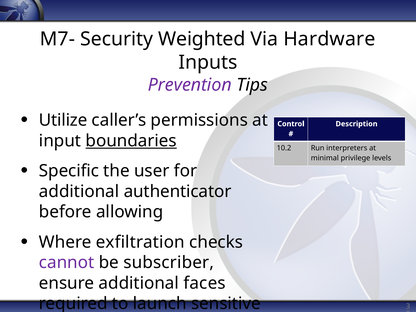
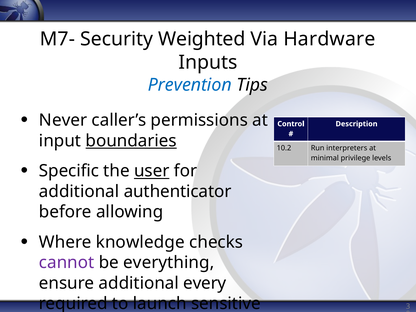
Prevention colour: purple -> blue (190, 85)
Utilize: Utilize -> Never (63, 120)
user underline: none -> present (152, 171)
exfiltration: exfiltration -> knowledge (140, 242)
subscriber: subscriber -> everything (169, 263)
faces: faces -> every (205, 283)
